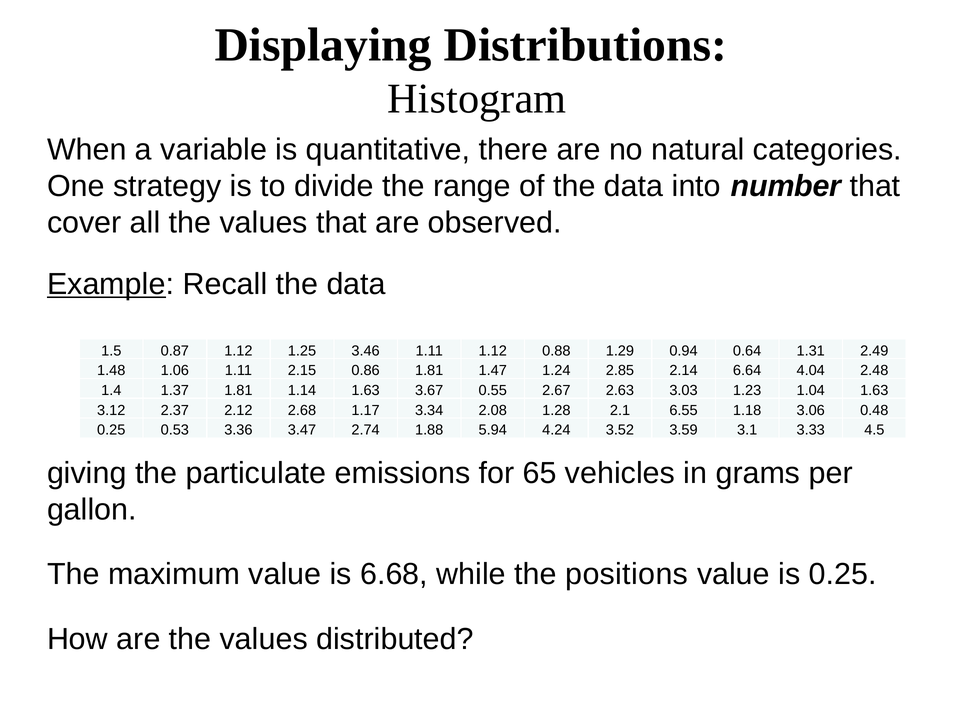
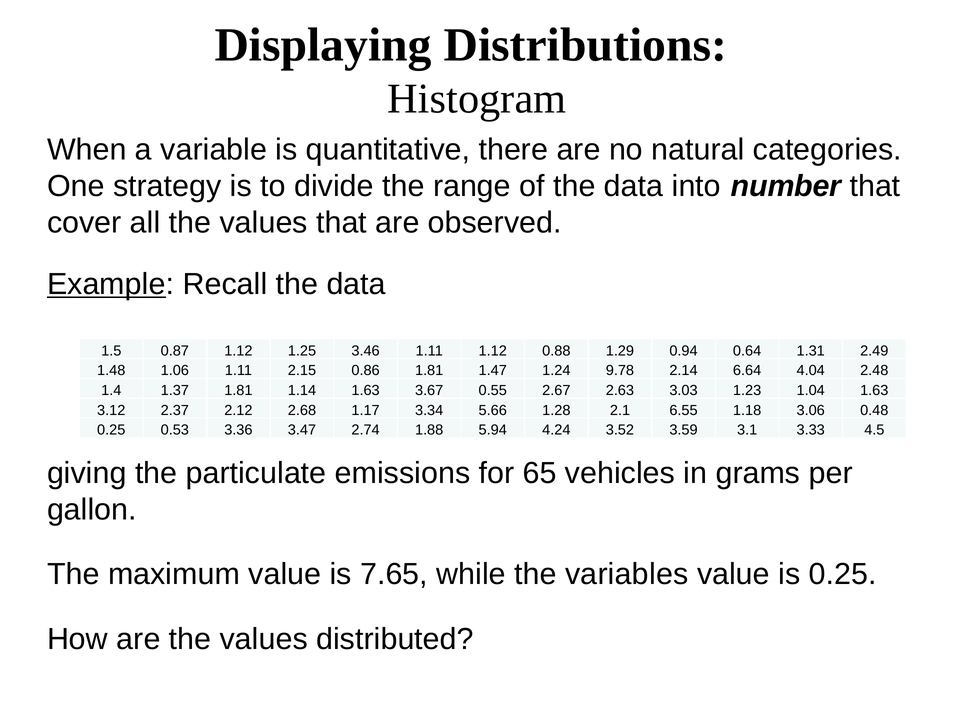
2.85: 2.85 -> 9.78 (620, 371)
2.08: 2.08 -> 5.66 (493, 411)
6.68: 6.68 -> 7.65 (394, 575)
positions: positions -> variables (627, 575)
